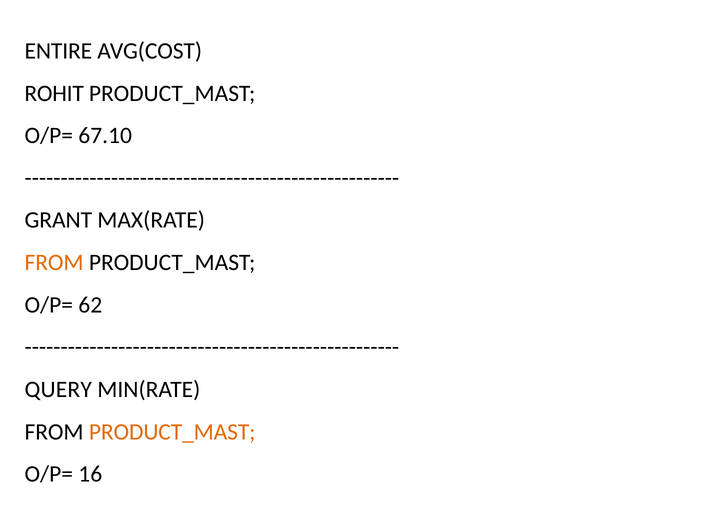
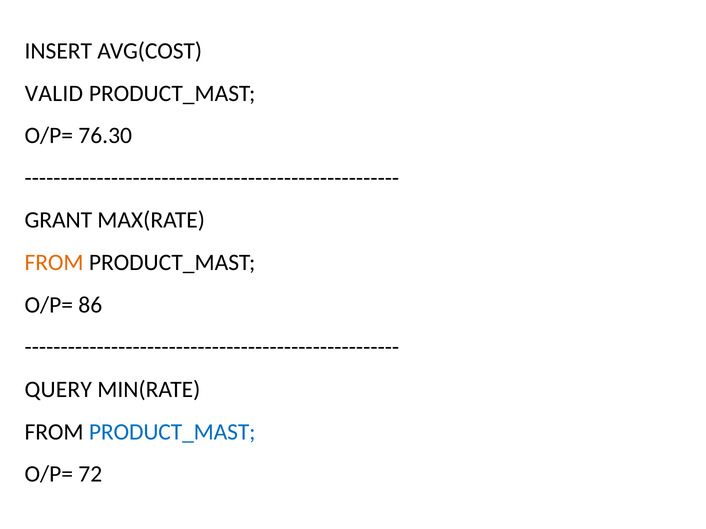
ENTIRE: ENTIRE -> INSERT (58, 51)
ROHIT: ROHIT -> VALID (54, 93)
67.10: 67.10 -> 76.30 (105, 136)
62: 62 -> 86 (90, 305)
PRODUCT_MAST colour: orange -> blue (172, 432)
16: 16 -> 72 (90, 475)
